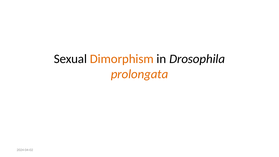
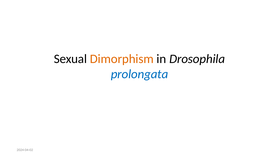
prolongata colour: orange -> blue (140, 74)
